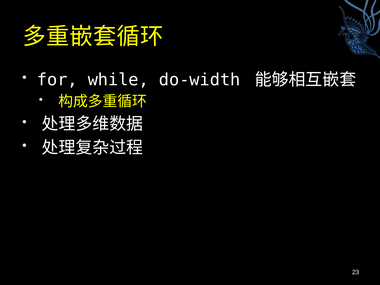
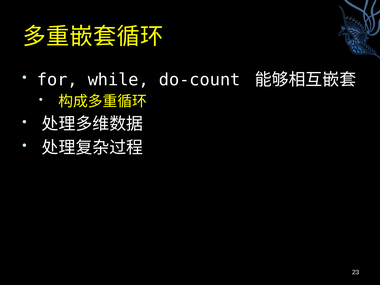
do-width: do-width -> do-count (200, 80)
